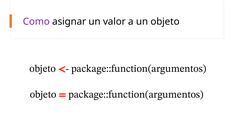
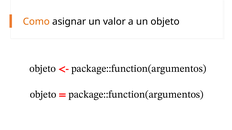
Como colour: purple -> orange (36, 22)
